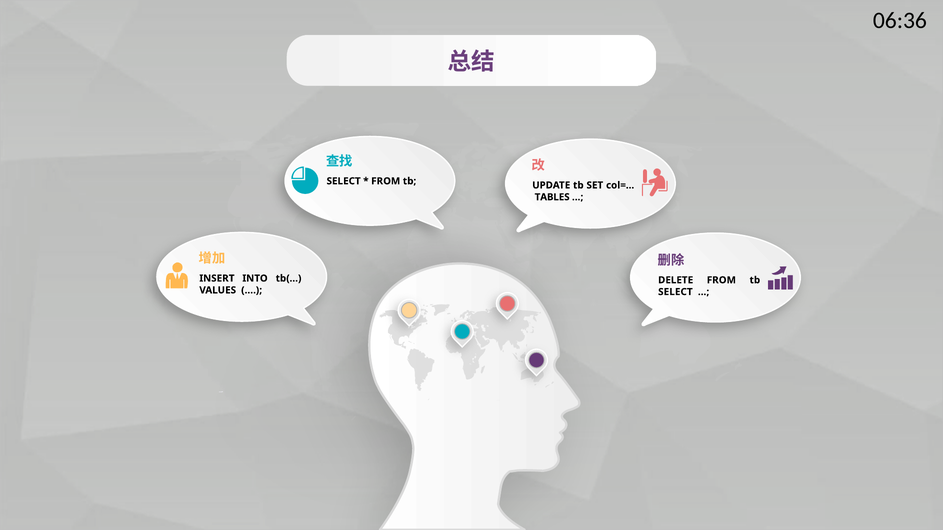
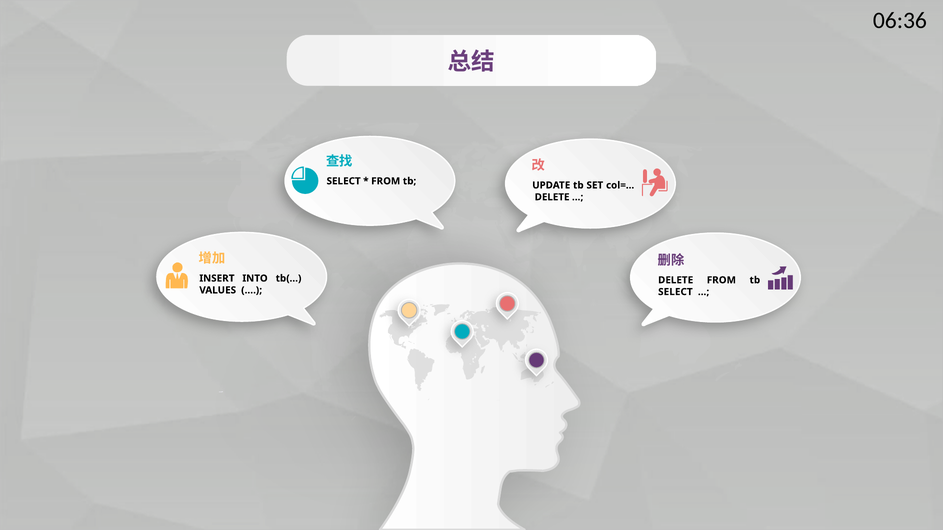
TABLES: TABLES -> DELETE (552, 197)
